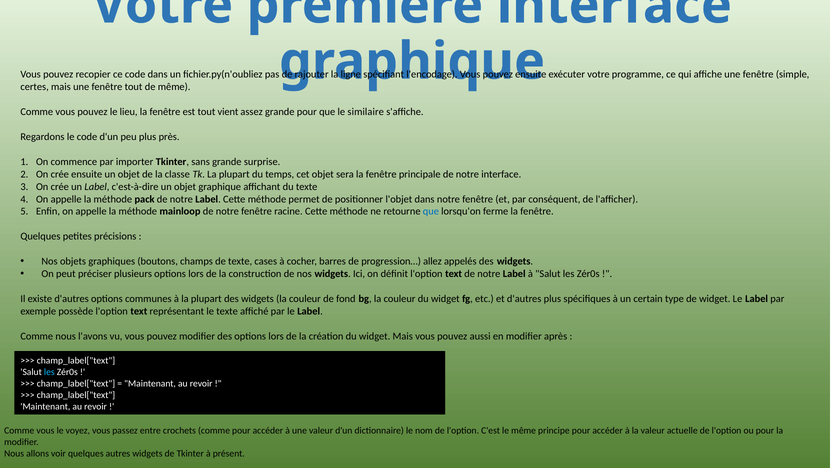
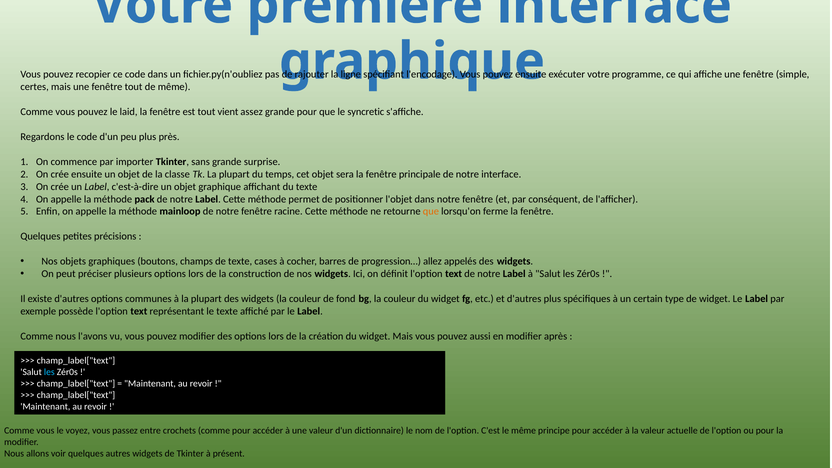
lieu: lieu -> laid (129, 112)
similaire: similaire -> syncretic (366, 112)
que colour: blue -> orange (431, 212)
